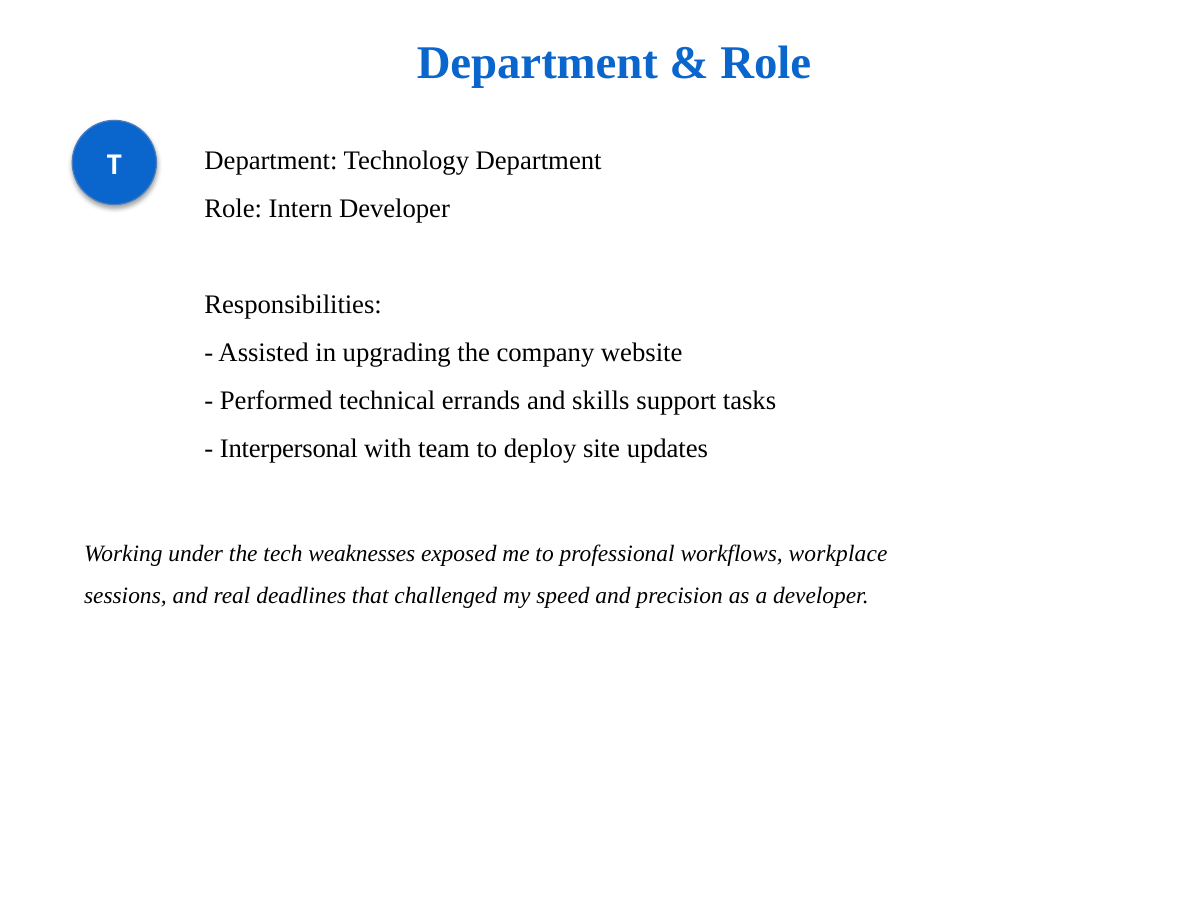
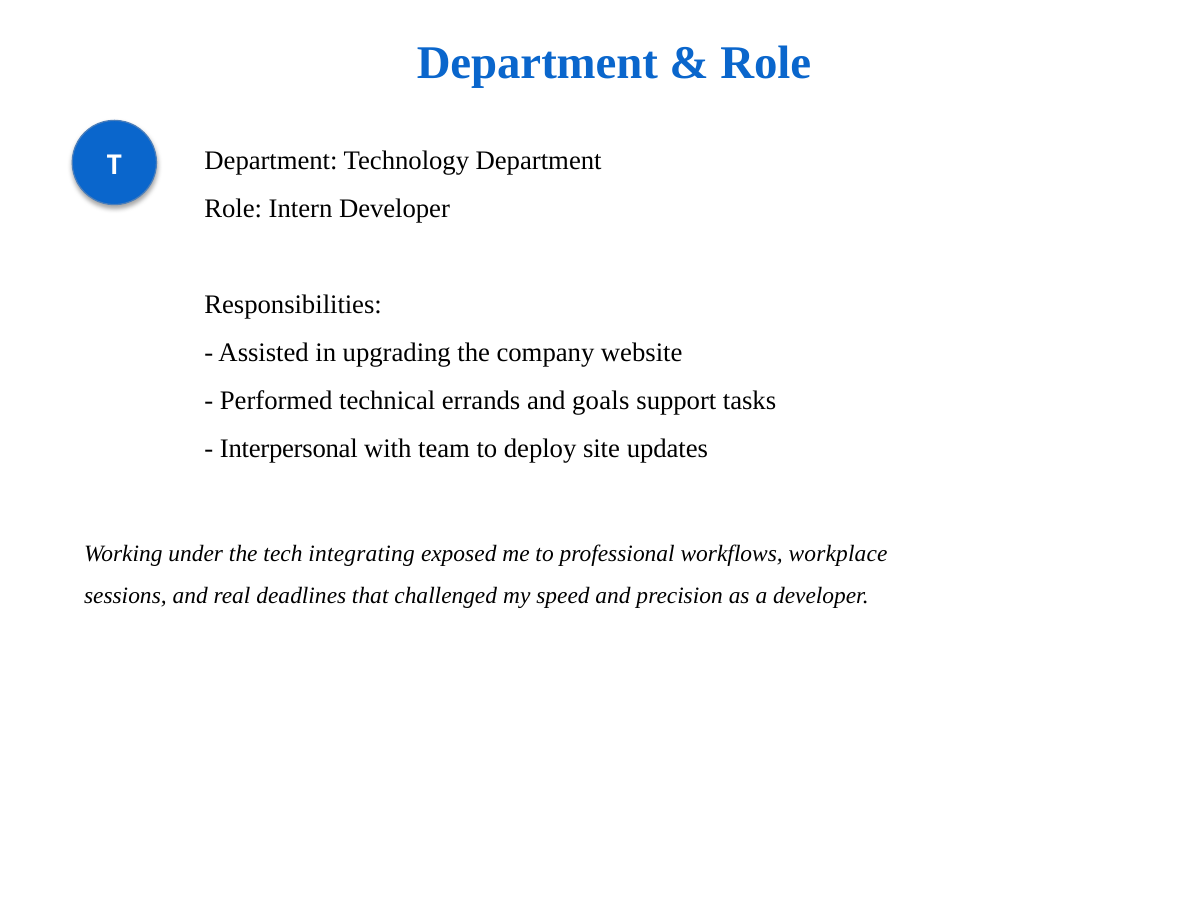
skills: skills -> goals (601, 401)
weaknesses: weaknesses -> integrating (362, 553)
